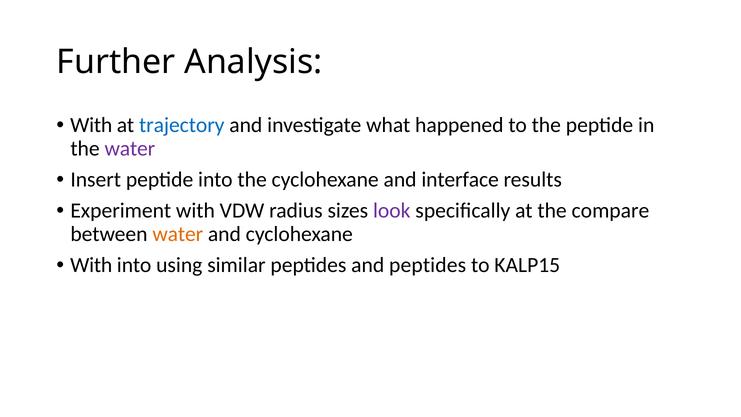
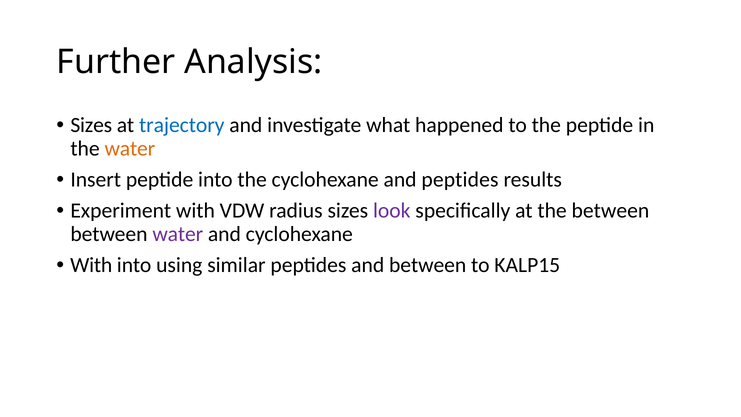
With: With -> Sizes (91, 125)
water colour: purple -> orange (130, 149)
and interface: interface -> peptides (460, 180)
the compare: compare -> between (610, 211)
water colour: orange -> purple (178, 234)
and peptides: peptides -> between (428, 265)
